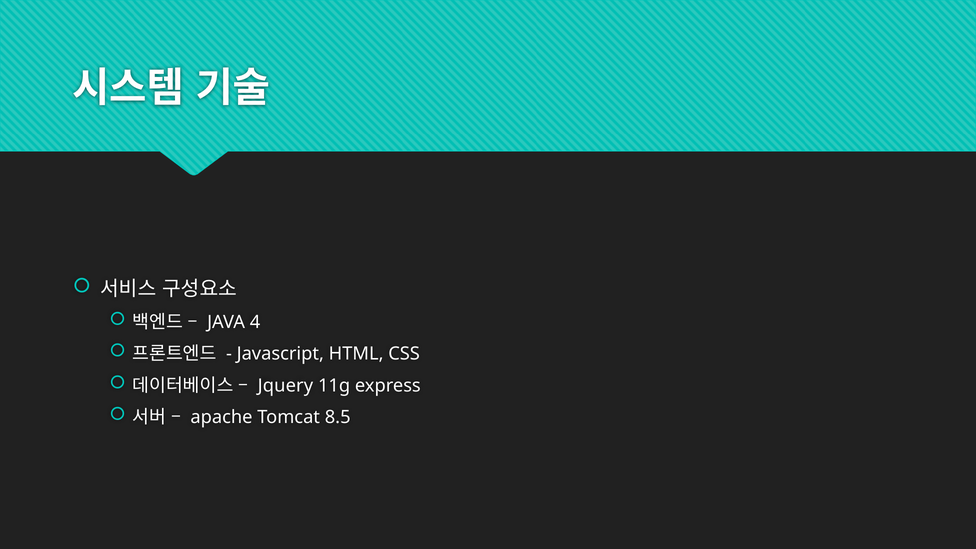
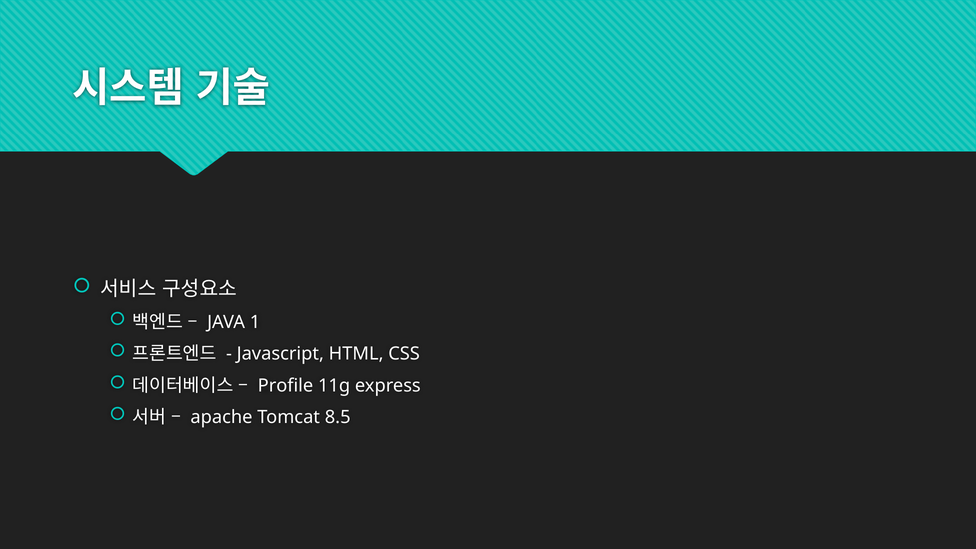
4: 4 -> 1 (255, 322)
Jquery: Jquery -> Profile (285, 385)
